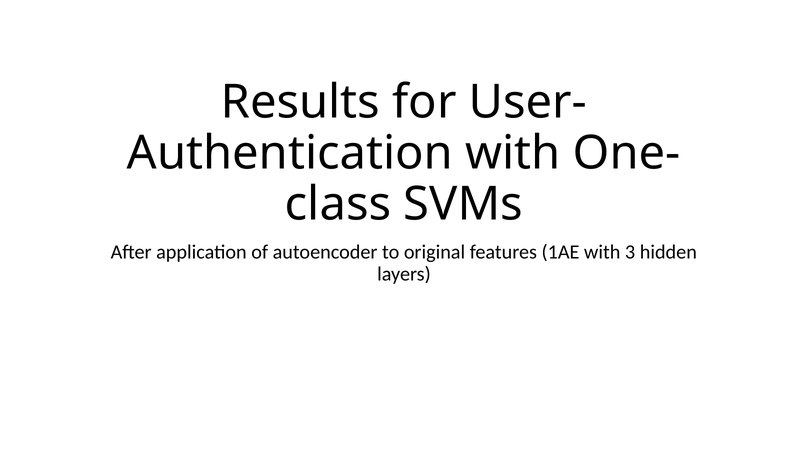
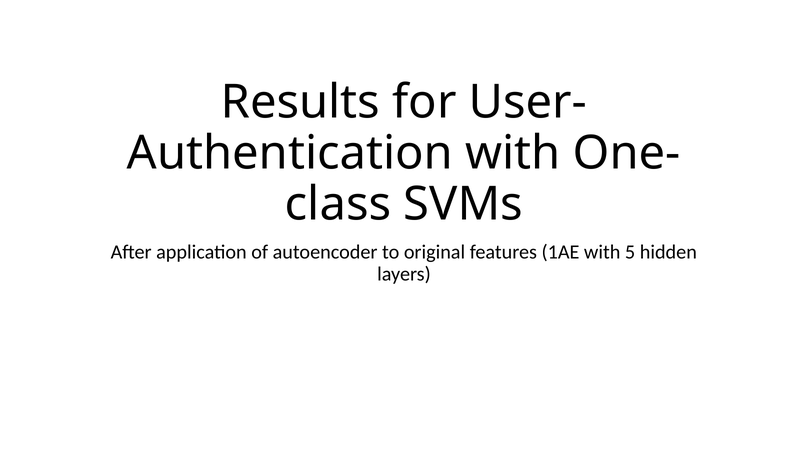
3: 3 -> 5 (630, 253)
